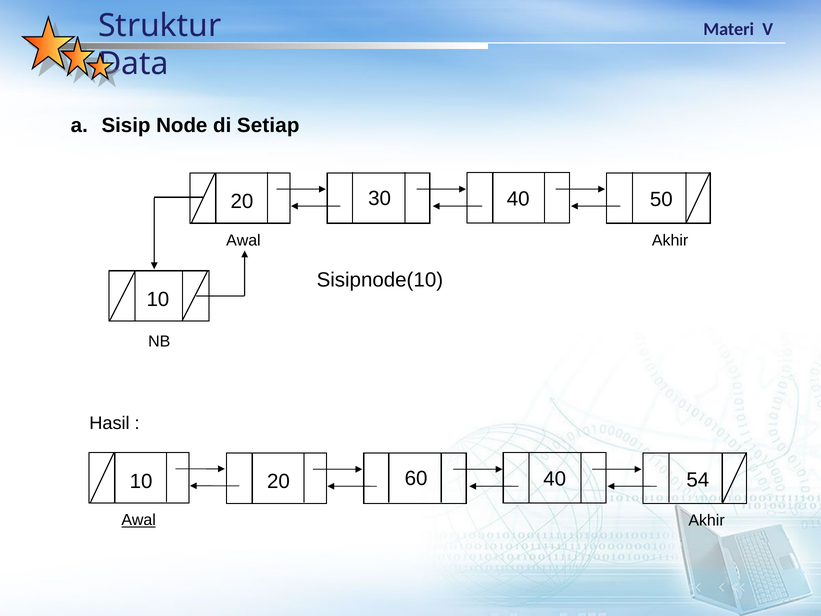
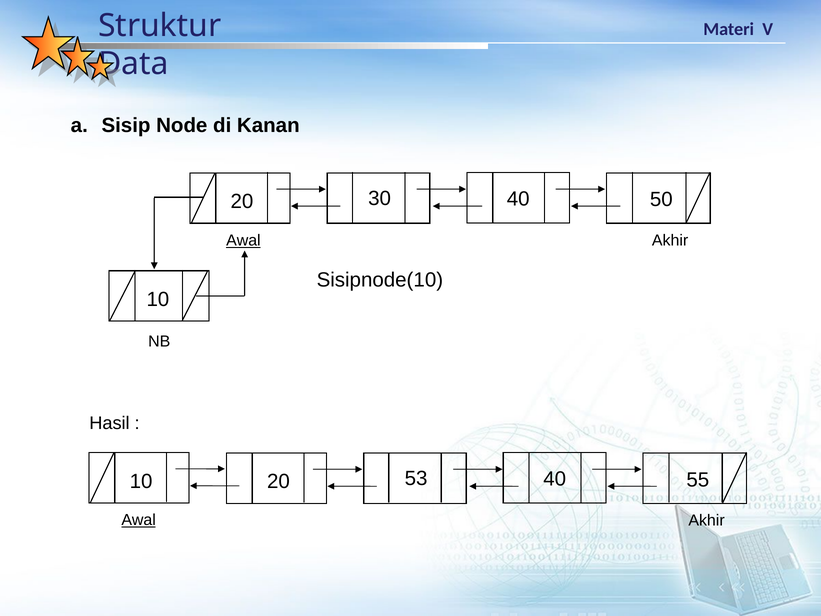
Setiap: Setiap -> Kanan (268, 125)
Awal underline: none -> present (243, 240)
60: 60 -> 53 (416, 478)
54: 54 -> 55 (698, 480)
